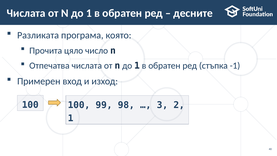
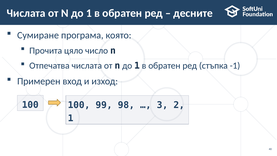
Разликата: Разликата -> Сумиране (38, 35)
